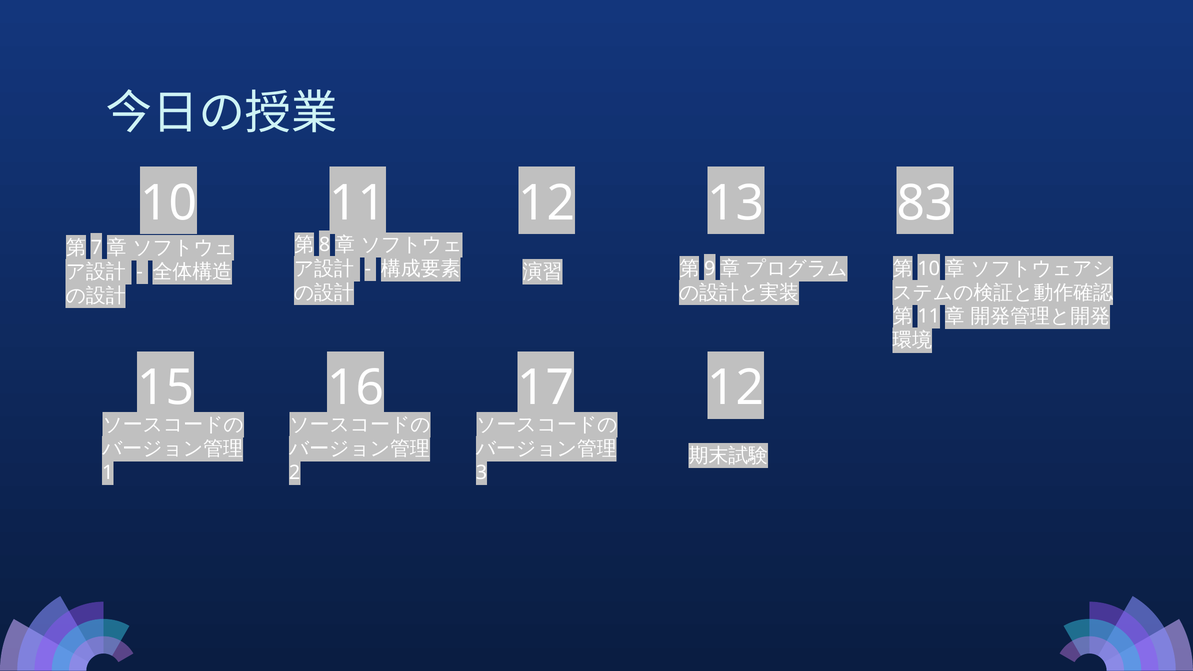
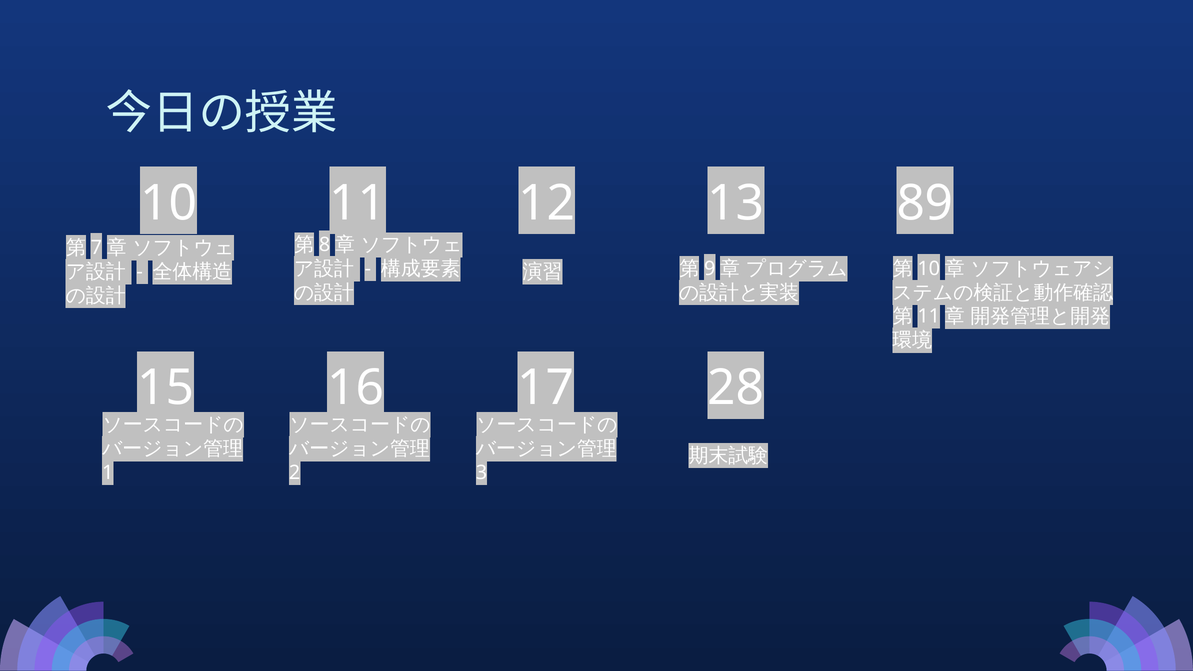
83: 83 -> 89 (925, 203)
12: 12 -> 28 (736, 388)
